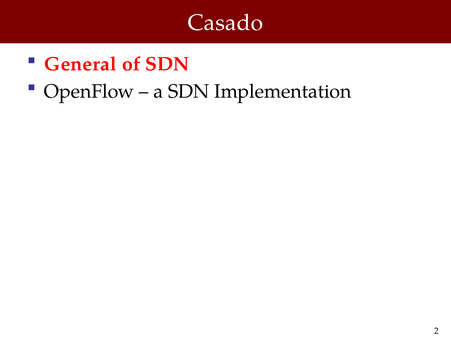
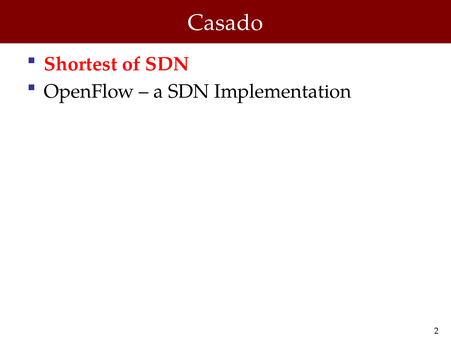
General: General -> Shortest (81, 64)
